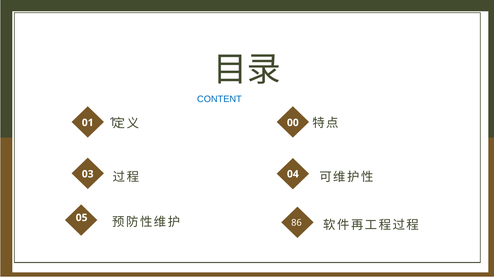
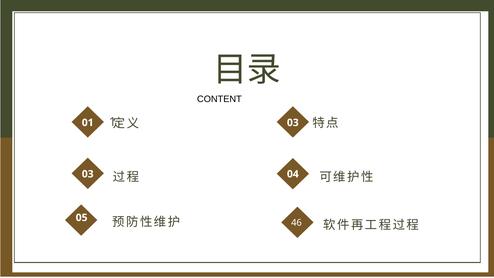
CONTENT colour: blue -> black (219, 99)
00: 00 -> 03 (293, 123)
86: 86 -> 46 (297, 223)
